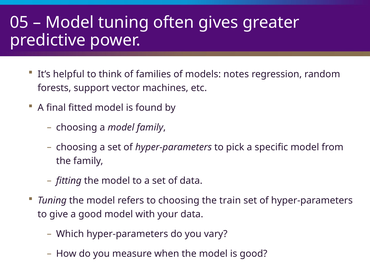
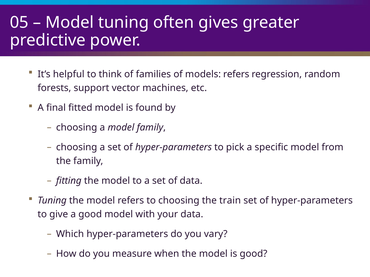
models notes: notes -> refers (236, 74)
